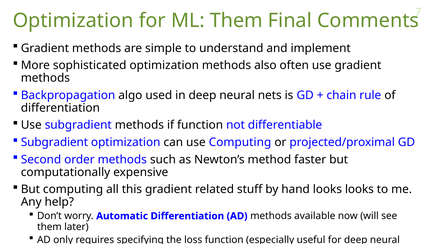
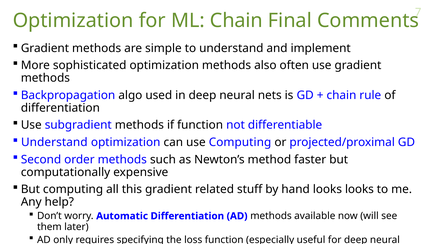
ML Them: Them -> Chain (236, 21)
Subgradient: Subgradient -> Understand (54, 142)
